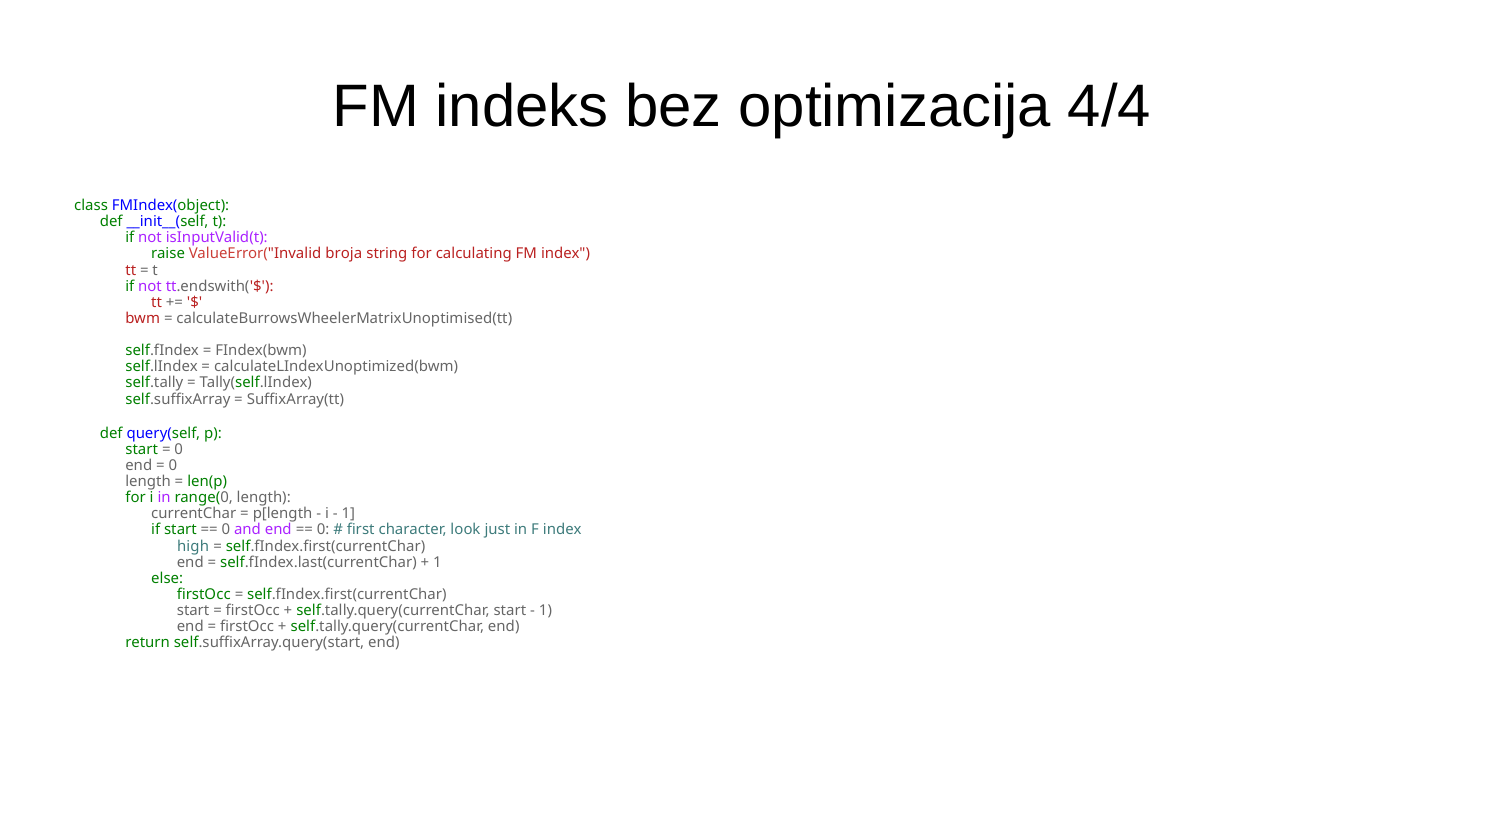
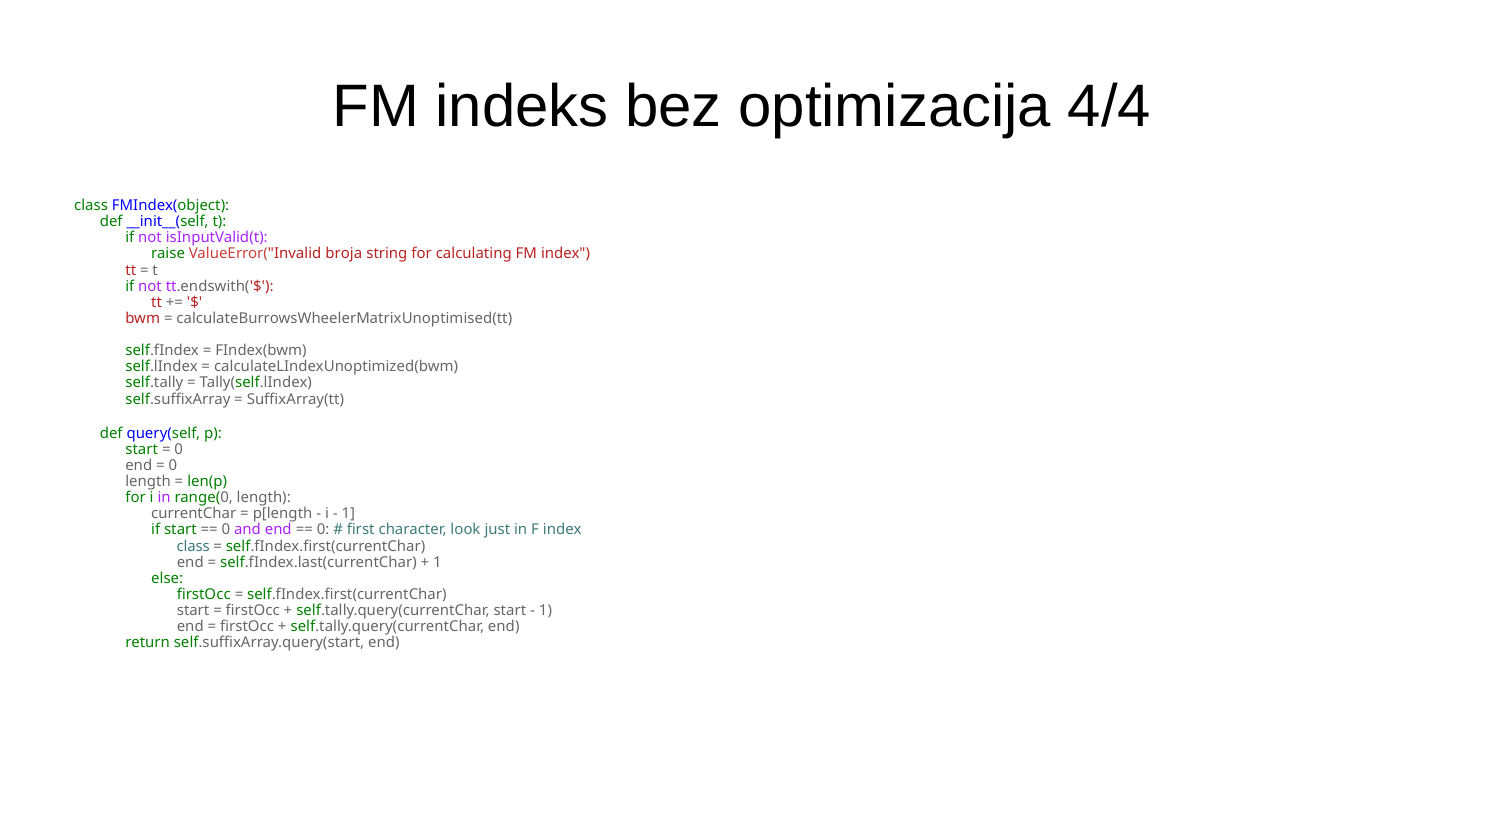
high: high -> class (193, 546)
